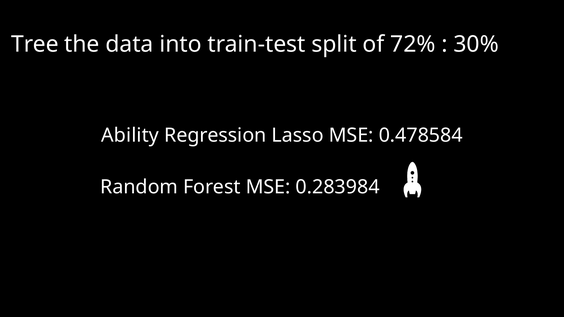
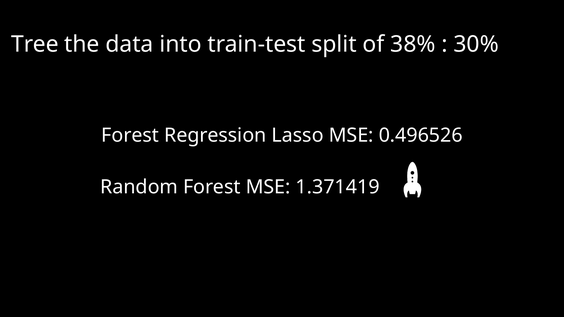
72%: 72% -> 38% (413, 44)
Ability: Ability -> Forest (130, 135)
0.478584: 0.478584 -> 0.496526 (421, 135)
0.283984: 0.283984 -> 1.371419 (338, 187)
